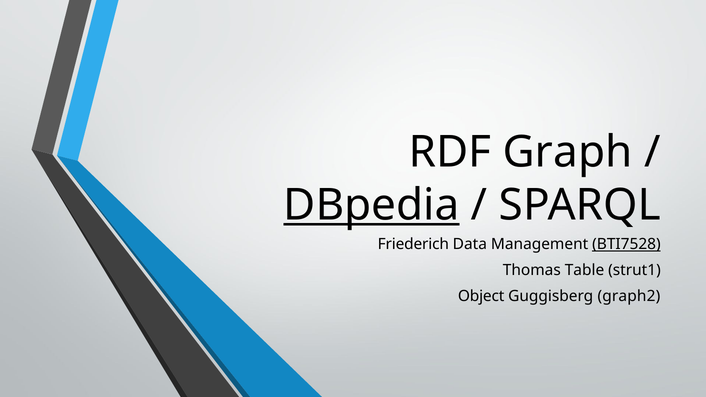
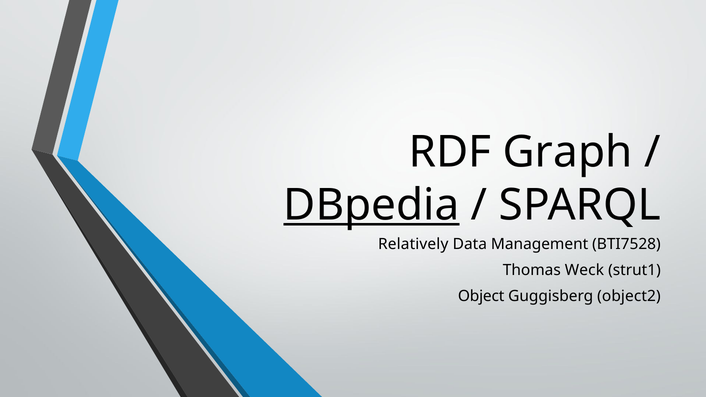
Friederich: Friederich -> Relatively (413, 244)
BTI7528 underline: present -> none (626, 244)
Table: Table -> Weck (584, 270)
graph2: graph2 -> object2 (629, 296)
